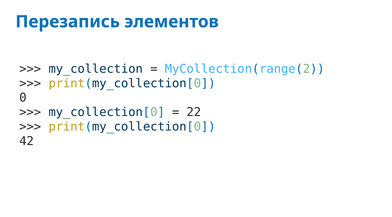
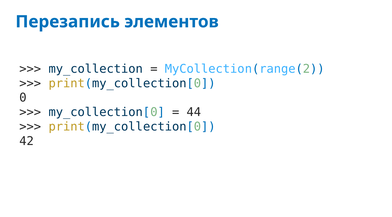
22: 22 -> 44 (194, 112)
